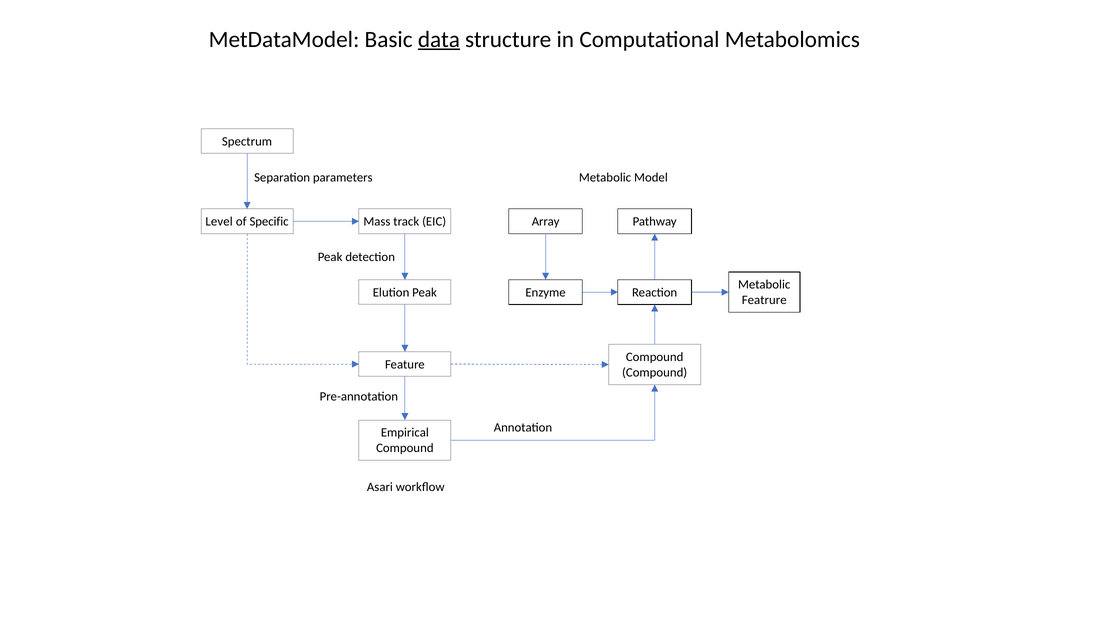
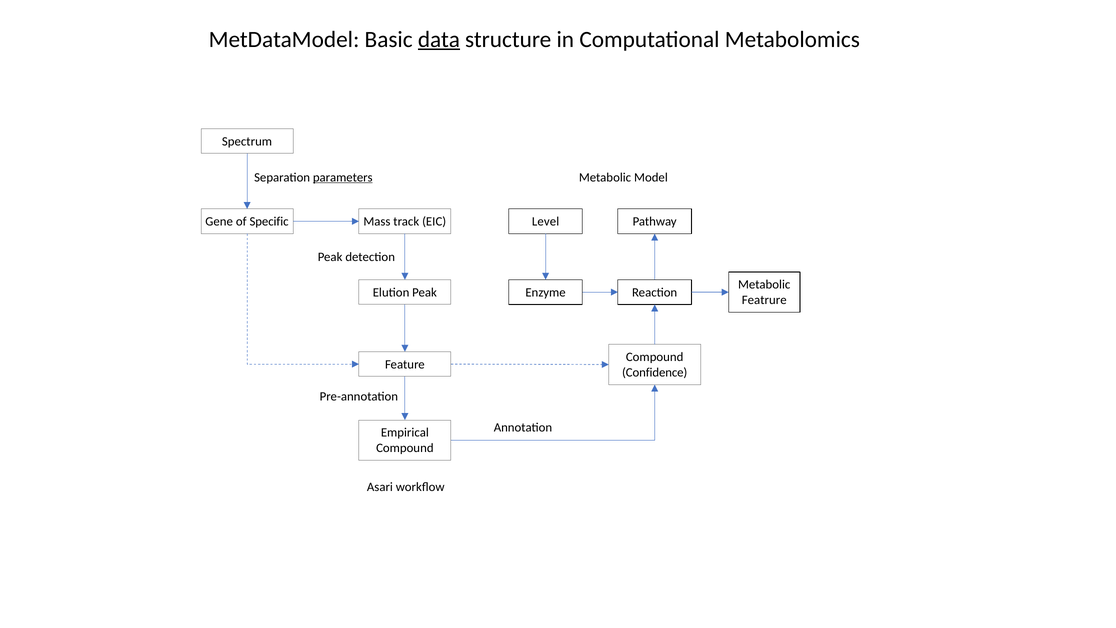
parameters underline: none -> present (343, 177)
Level: Level -> Gene (219, 222)
Array: Array -> Level (546, 222)
Compound: Compound -> Confidence (655, 372)
